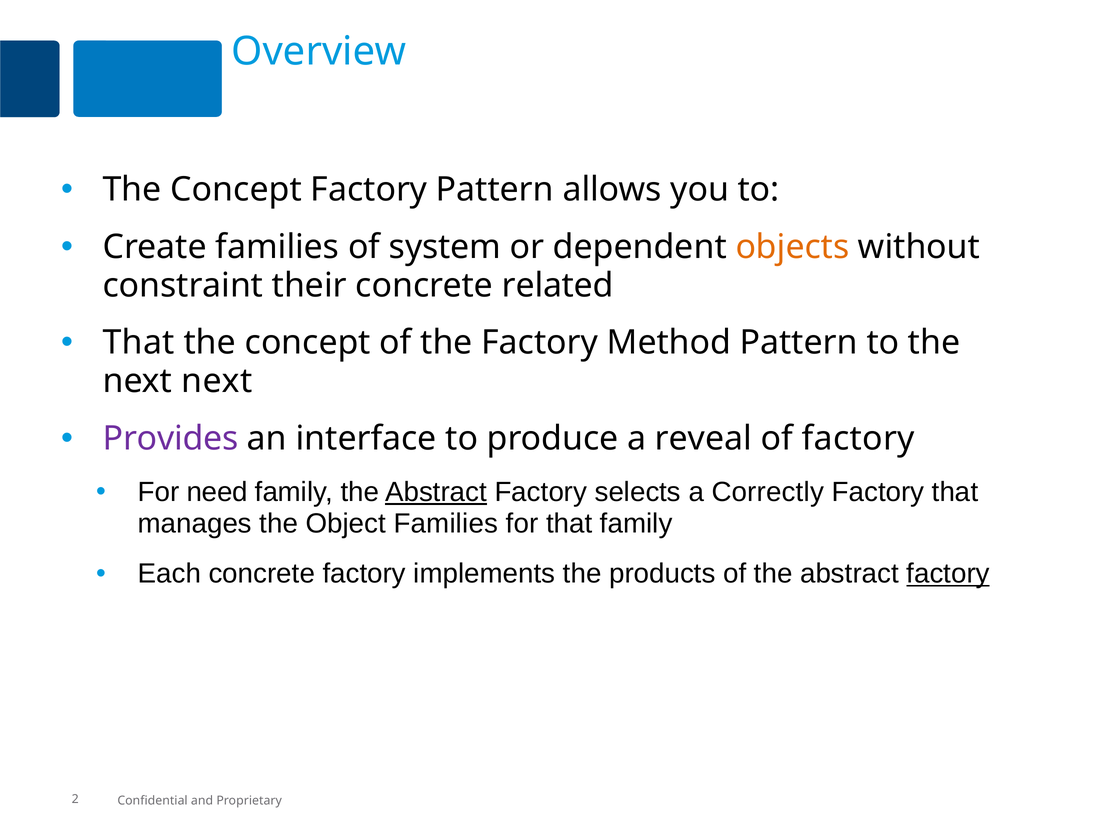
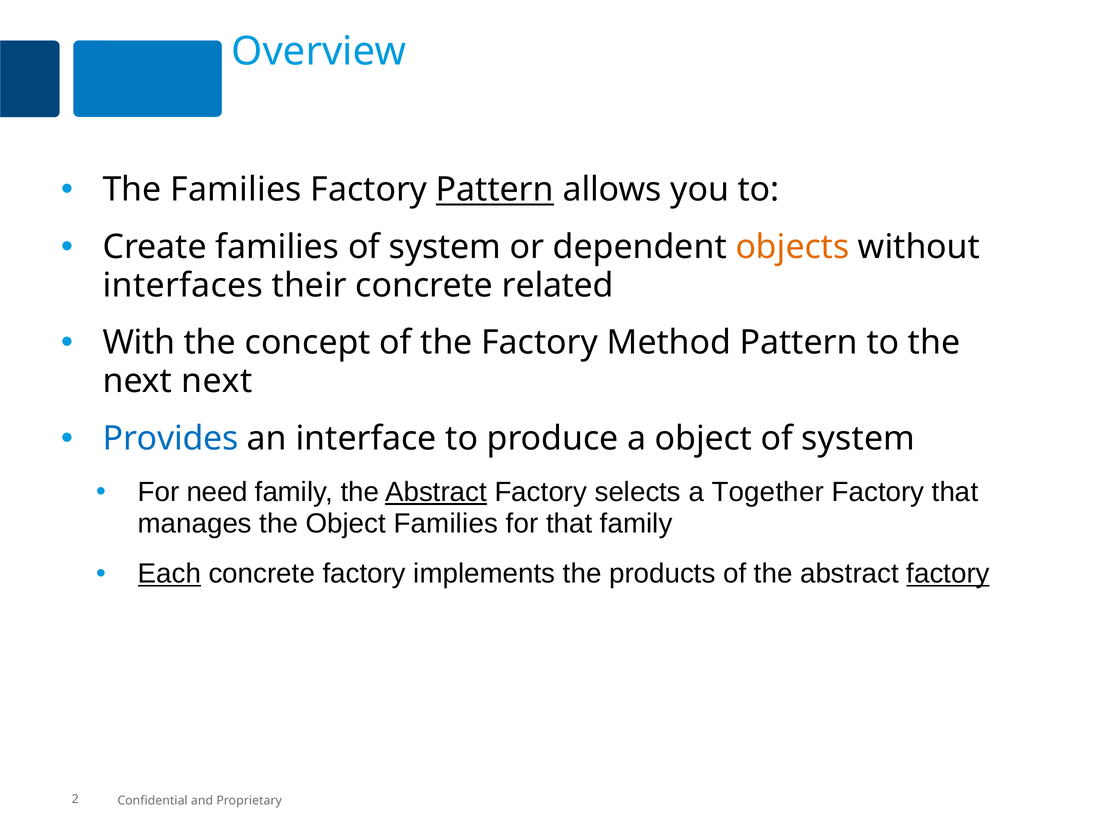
Concept: Concept -> Families (236, 190)
Pattern underline: none -> present (495, 190)
constraint: constraint -> interfaces (183, 285)
That: That -> With (139, 342)
Provides colour: purple -> blue (171, 438)
a reveal: reveal -> object (703, 438)
factory: factory -> system (858, 438)
Correctly: Correctly -> Together (768, 492)
Each underline: none -> present (169, 573)
